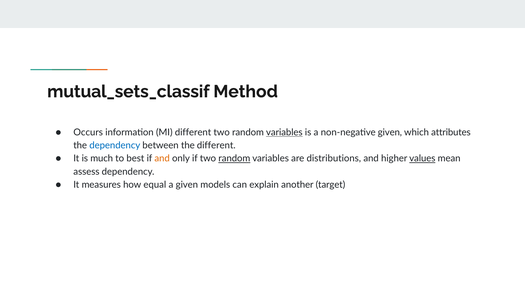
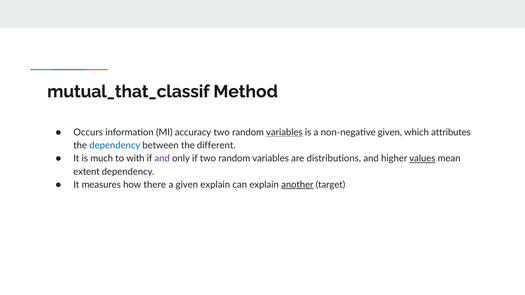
mutual_sets_classif: mutual_sets_classif -> mutual_that_classif (128, 92)
MI different: different -> accuracy (193, 133)
best: best -> with (135, 159)
and colour: orange -> purple (162, 159)
random underline: present -> none (234, 159)
assess: assess -> extent (86, 172)
equal: equal -> there (155, 185)
given models: models -> explain (215, 185)
another underline: none -> present (297, 185)
